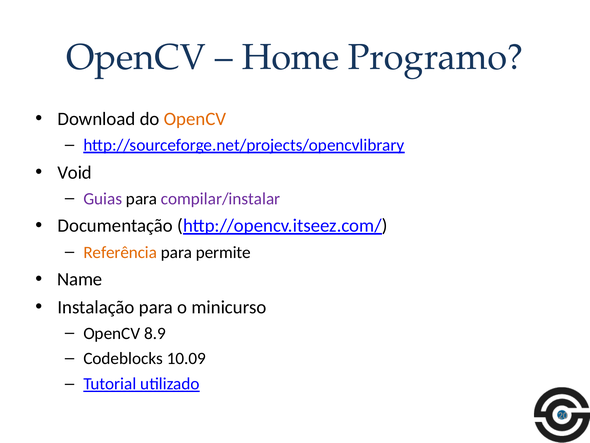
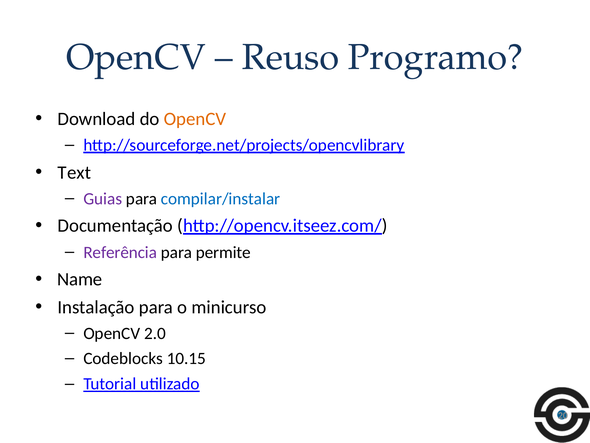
Home: Home -> Reuso (291, 57)
Void: Void -> Text (74, 172)
compilar/instalar colour: purple -> blue (221, 198)
Referência colour: orange -> purple (120, 252)
8.9: 8.9 -> 2.0 (155, 333)
10.09: 10.09 -> 10.15 (186, 358)
